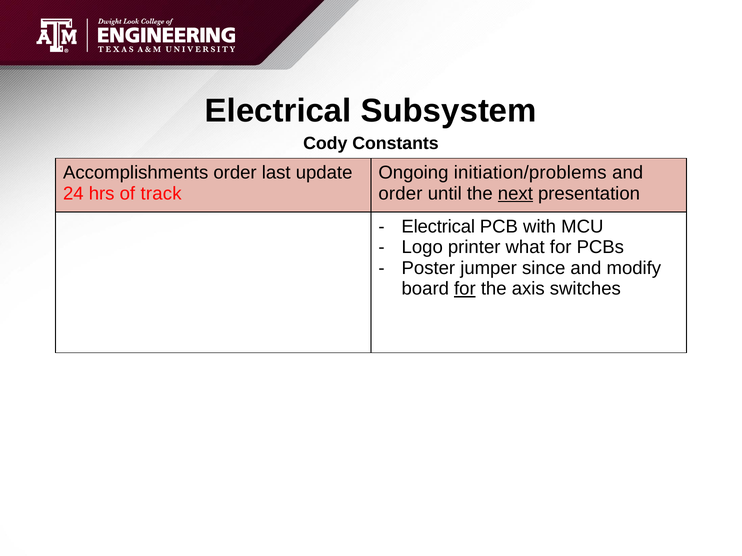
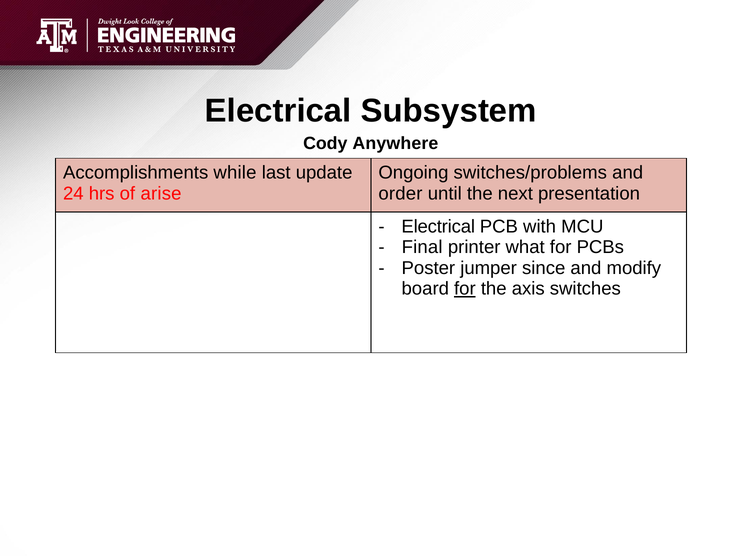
Constants: Constants -> Anywhere (395, 143)
Accomplishments order: order -> while (235, 173)
initiation/problems: initiation/problems -> switches/problems (530, 173)
track: track -> arise (161, 194)
next underline: present -> none (515, 194)
Logo: Logo -> Final (422, 247)
